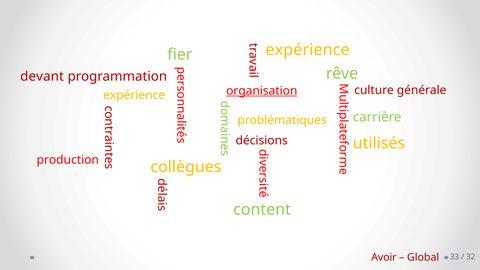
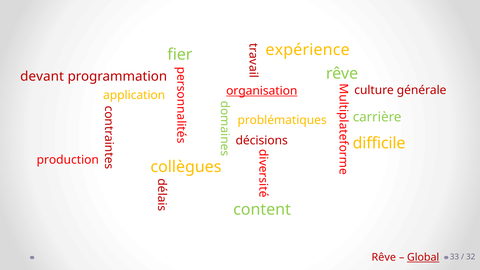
expérience: expérience -> application (134, 95)
utilisés: utilisés -> difficile (379, 143)
Avoir: Avoir -> Rêve (384, 257)
Global underline: none -> present (423, 257)
